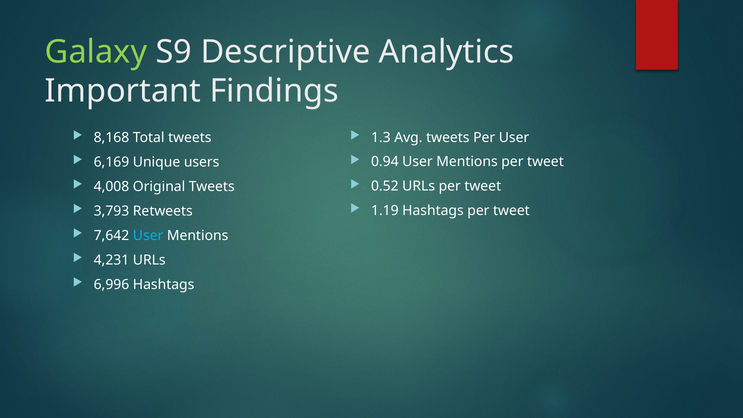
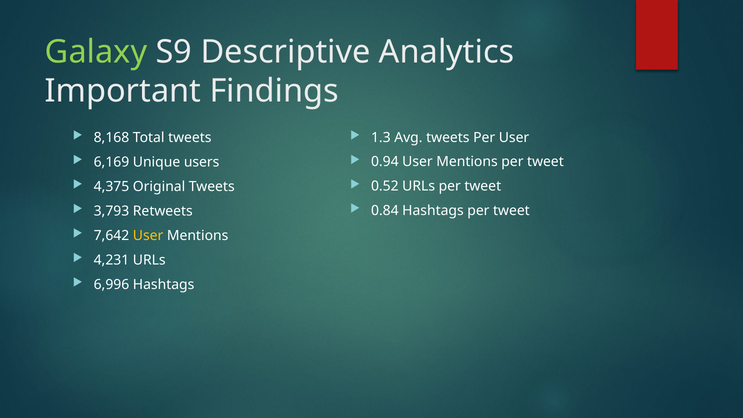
4,008: 4,008 -> 4,375 (111, 187)
1.19: 1.19 -> 0.84 (385, 211)
User colour: light blue -> yellow (148, 236)
